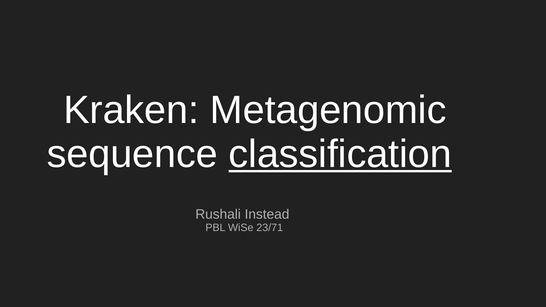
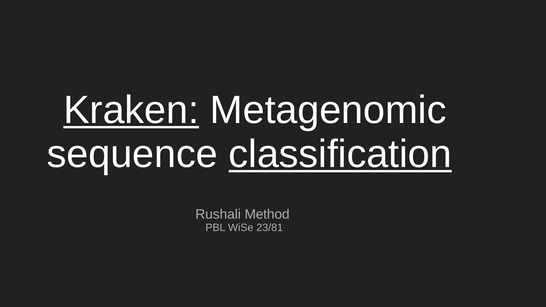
Kraken underline: none -> present (131, 110)
Instead: Instead -> Method (267, 214)
23/71: 23/71 -> 23/81 (270, 228)
